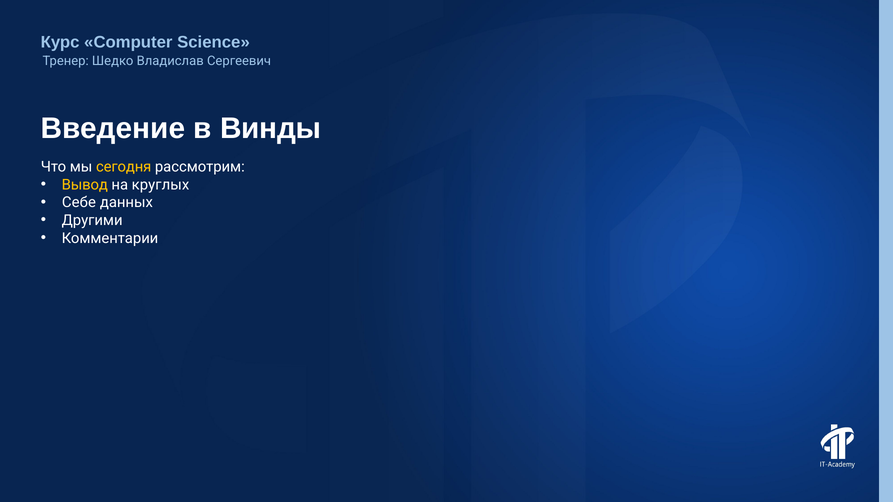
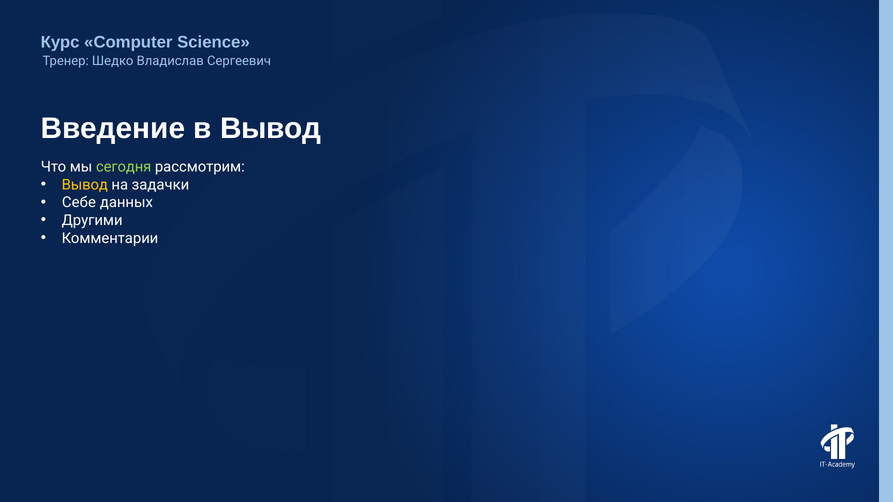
в Винды: Винды -> Вывод (271, 129)
сегодня colour: yellow -> light green (124, 167)
круглых: круглых -> задачки (161, 185)
